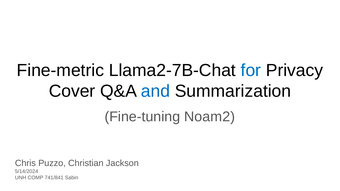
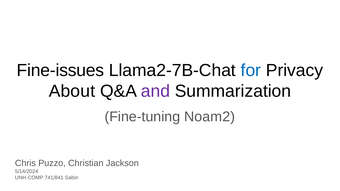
Fine-metric: Fine-metric -> Fine-issues (60, 70)
Cover: Cover -> About (72, 91)
and colour: blue -> purple (155, 91)
